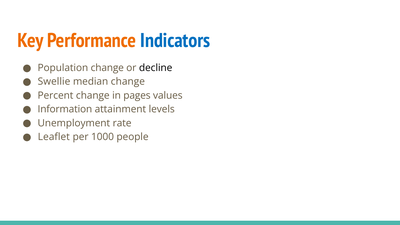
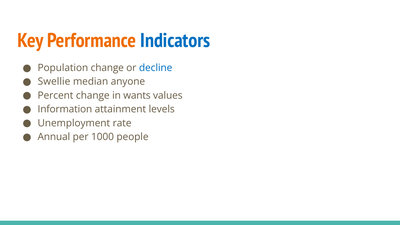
decline colour: black -> blue (156, 68)
median change: change -> anyone (128, 82)
pages: pages -> wants (137, 95)
Leaflet: Leaflet -> Annual (54, 137)
